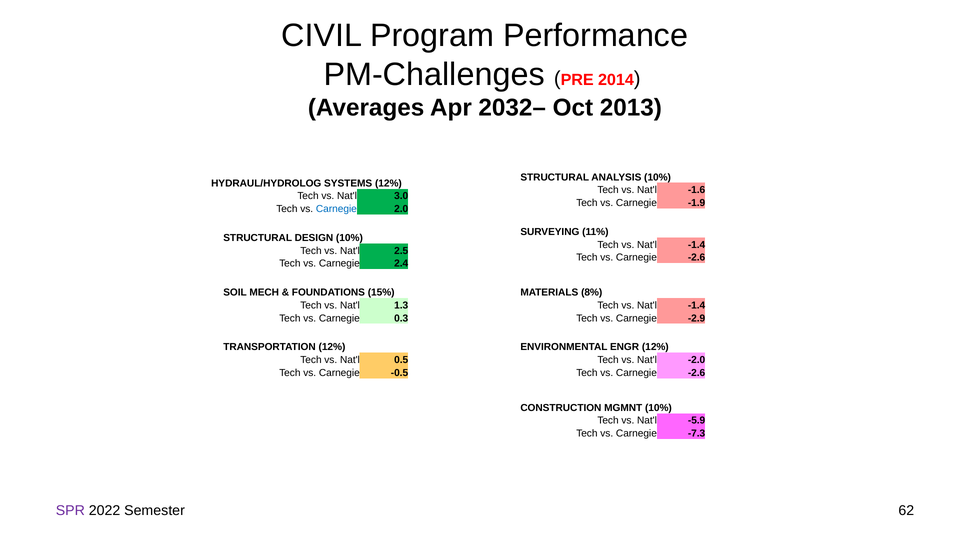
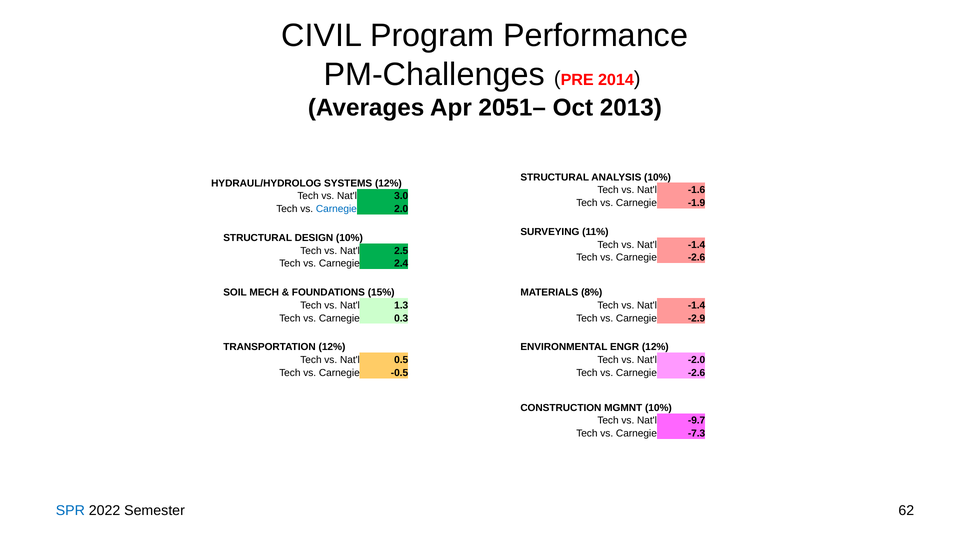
2032–: 2032– -> 2051– (512, 108)
-5.9: -5.9 -> -9.7 (697, 420)
SPR colour: purple -> blue (70, 510)
